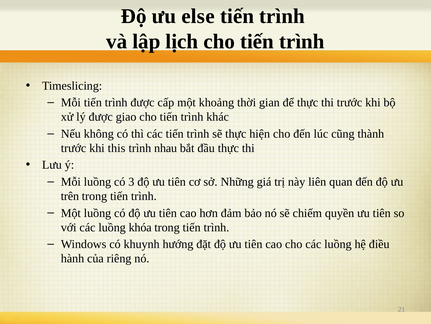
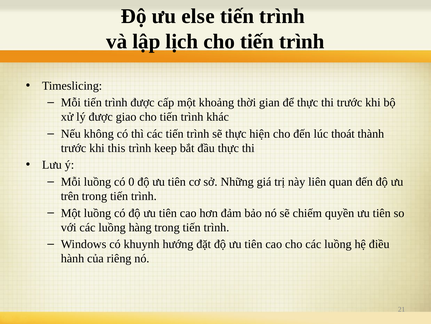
cũng: cũng -> thoát (343, 134)
nhau: nhau -> keep (166, 148)
3: 3 -> 0 (131, 181)
khóa: khóa -> hàng (140, 227)
